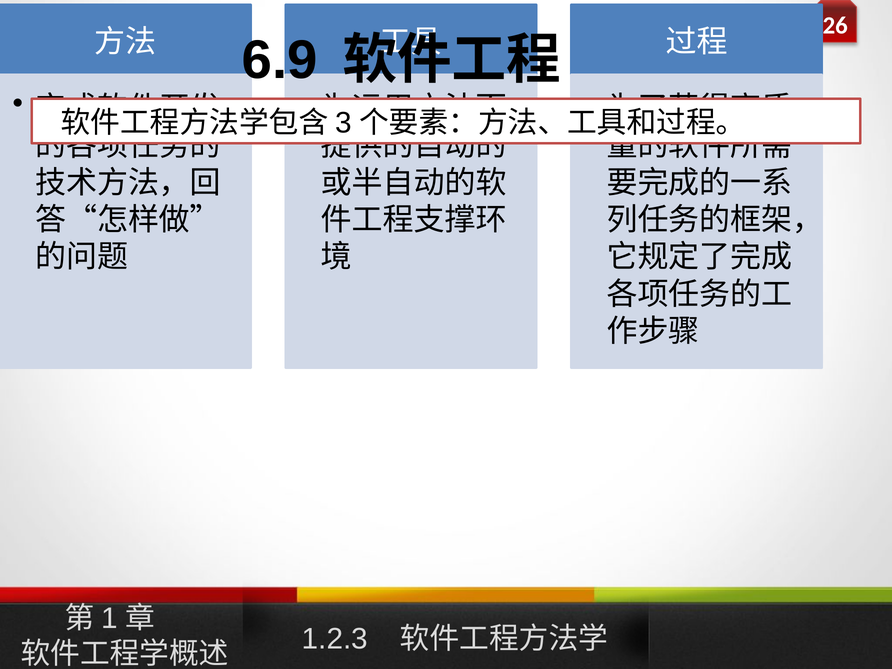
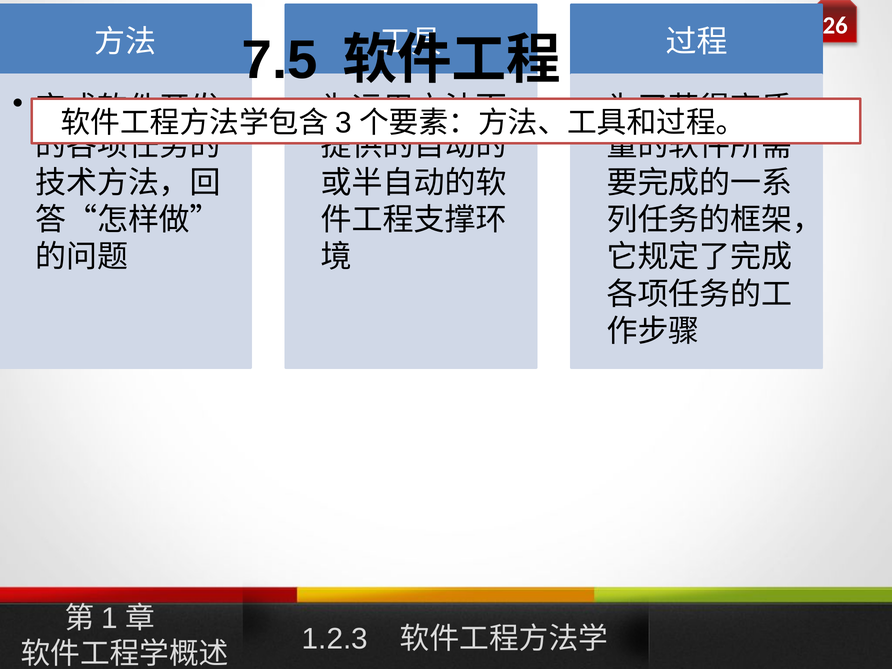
6.9: 6.9 -> 7.5 (280, 60)
